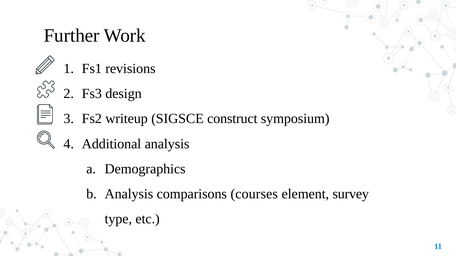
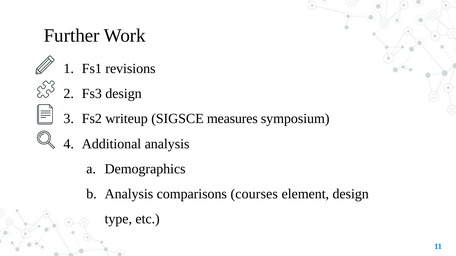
construct: construct -> measures (232, 119)
element survey: survey -> design (351, 194)
